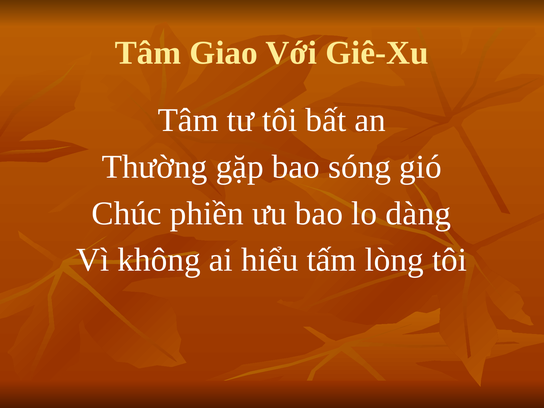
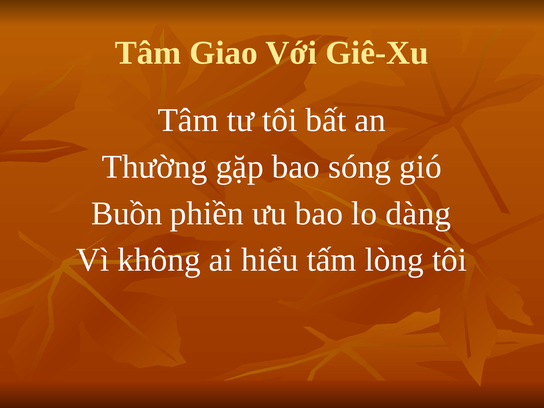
Chúc: Chúc -> Buồn (127, 213)
